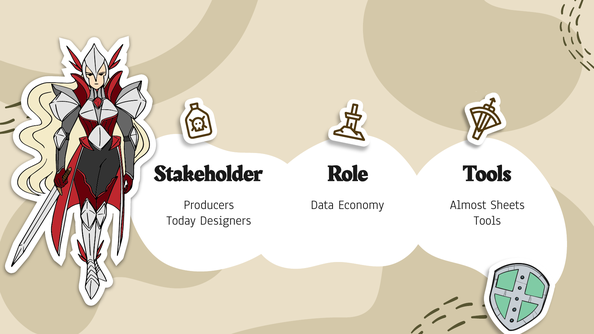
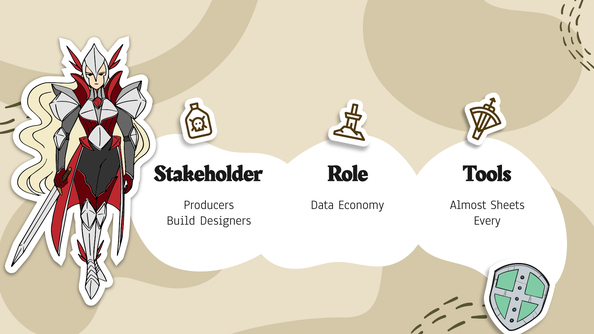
Today: Today -> Build (181, 221)
Tools: Tools -> Every (487, 221)
